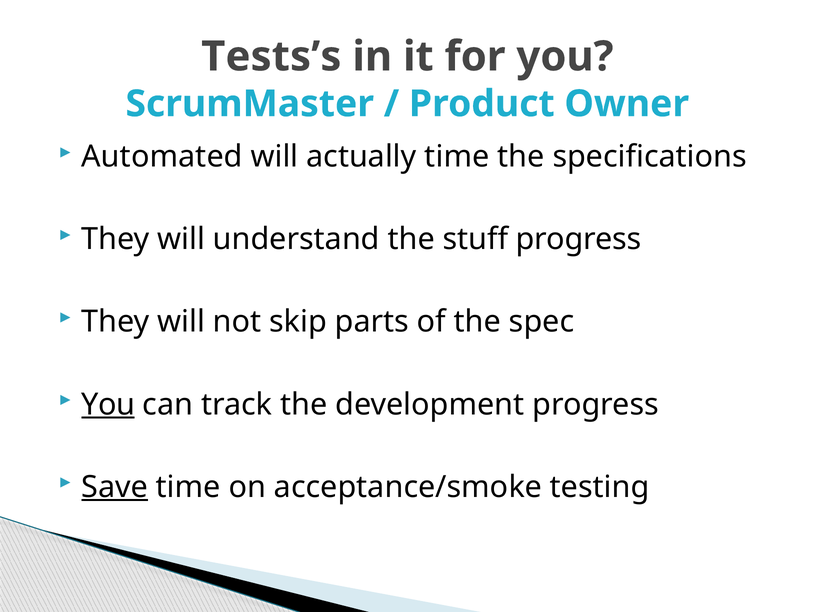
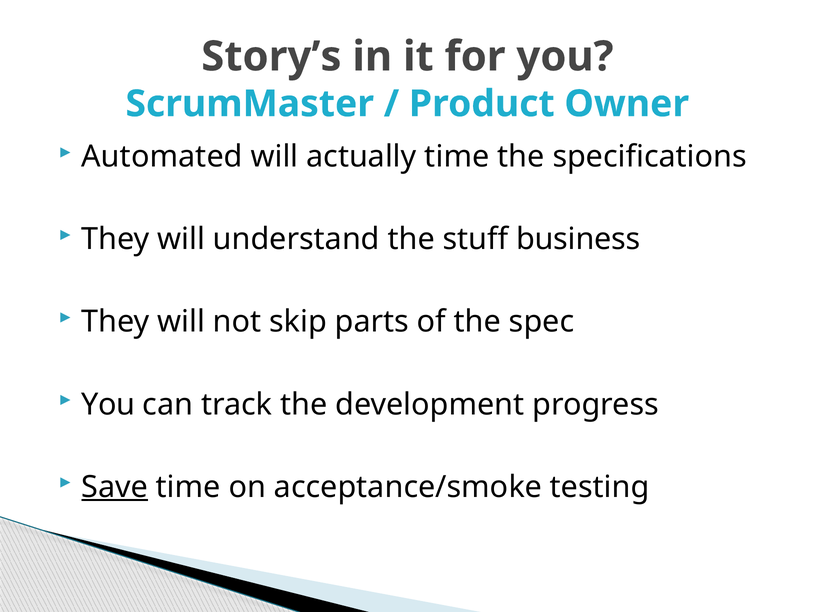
Tests’s: Tests’s -> Story’s (271, 57)
stuff progress: progress -> business (578, 239)
You underline: present -> none (108, 404)
